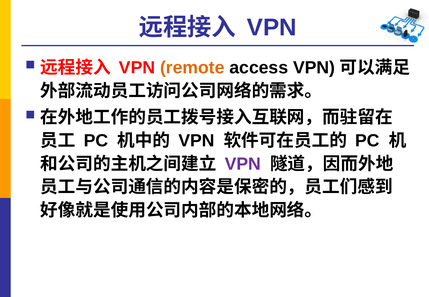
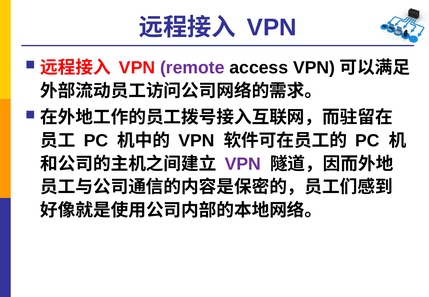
remote colour: orange -> purple (192, 68)
